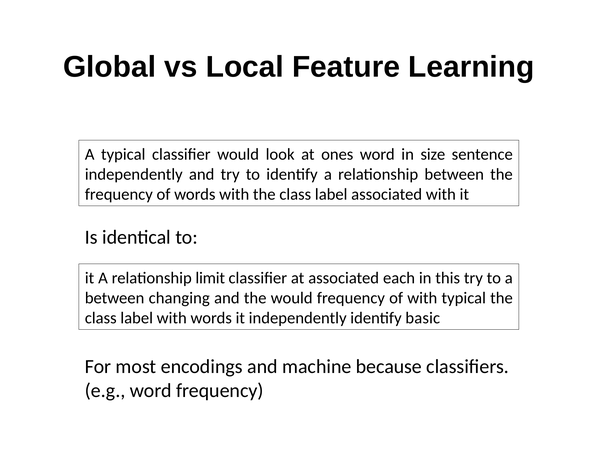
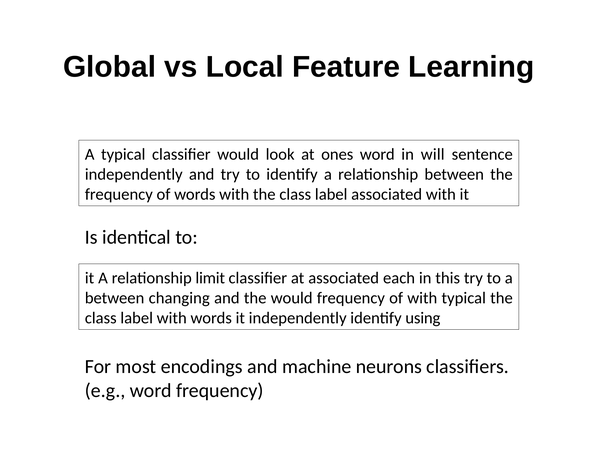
size: size -> will (433, 154)
basic: basic -> using (423, 318)
because: because -> neurons (389, 366)
